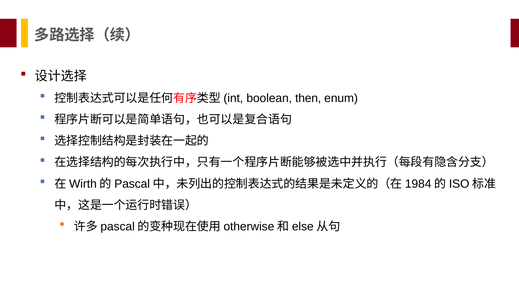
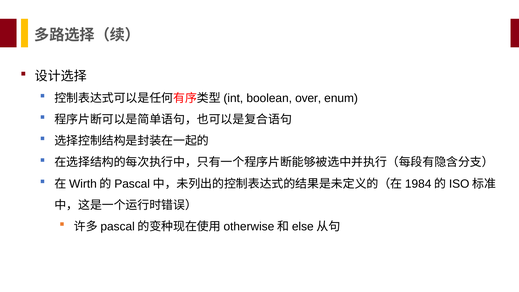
then: then -> over (308, 98)
